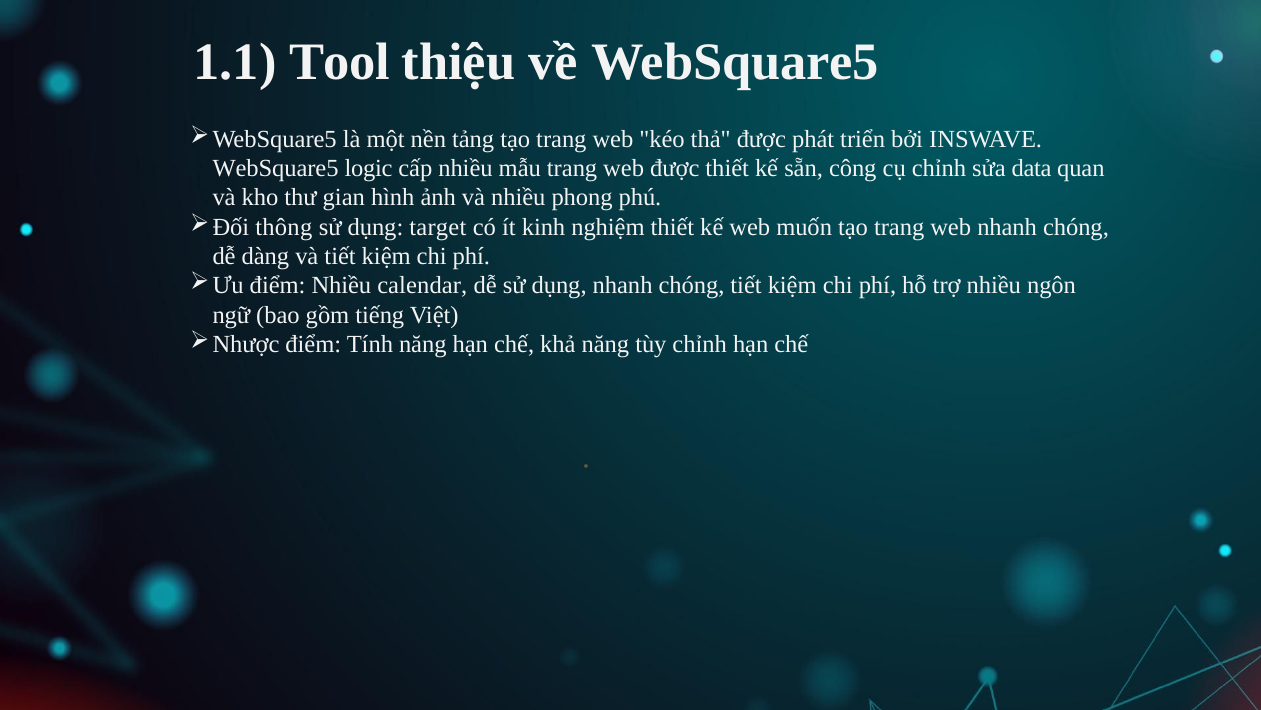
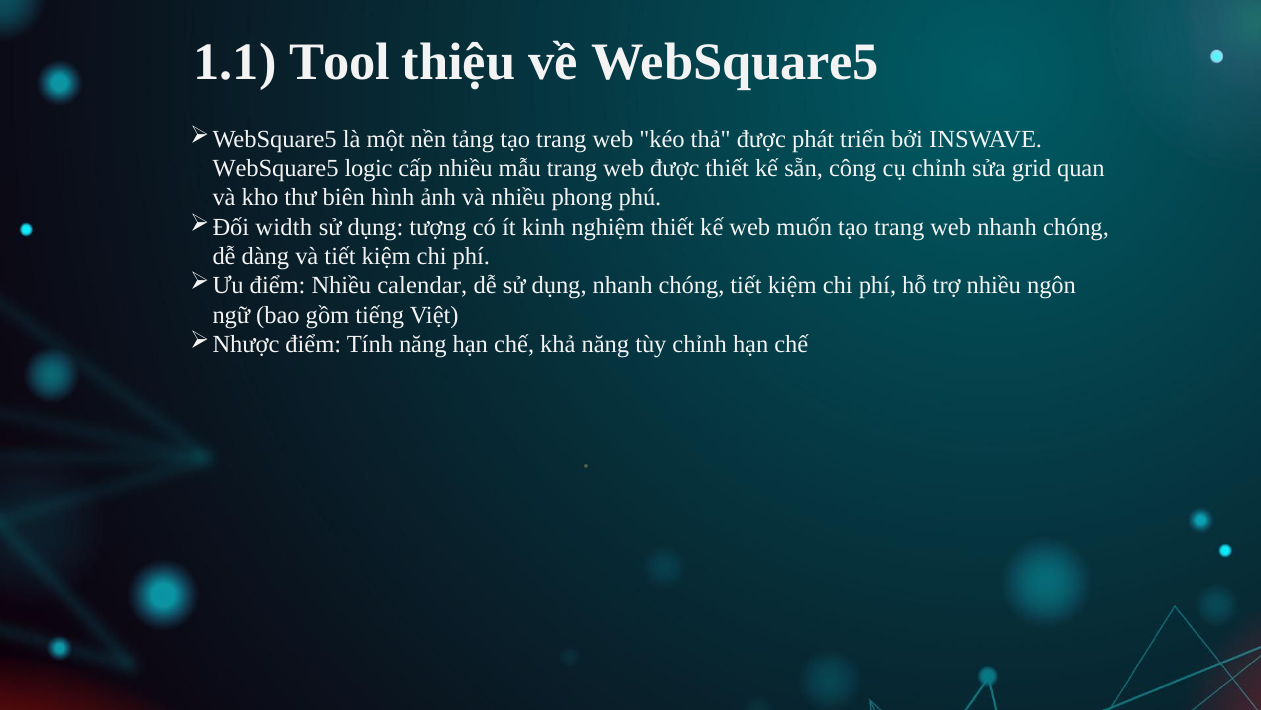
data: data -> grid (1032, 168)
gian: gian -> biên (344, 197)
thông: thông -> width (284, 227)
target: target -> tượng (438, 227)
